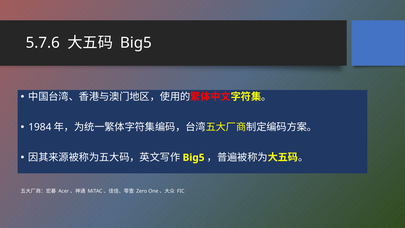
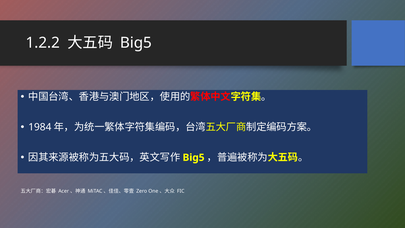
5.7.6: 5.7.6 -> 1.2.2 (43, 43)
